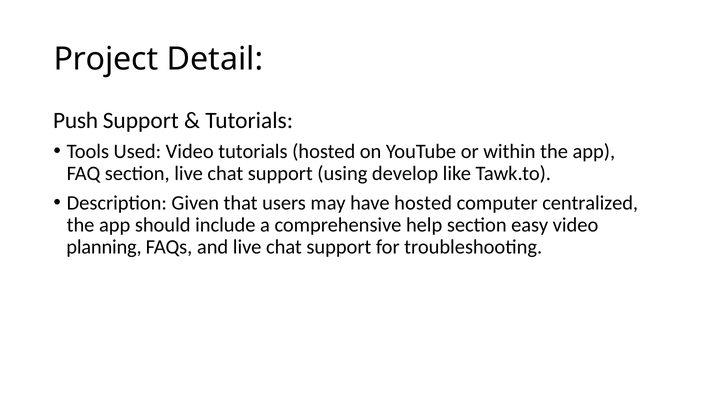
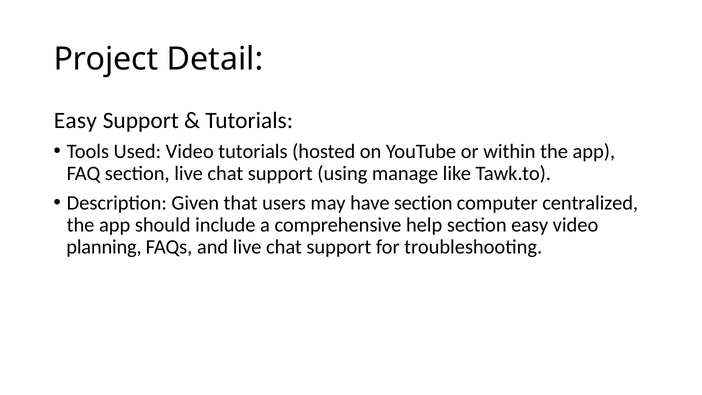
Push: Push -> Easy (75, 120)
develop: develop -> manage (405, 173)
have hosted: hosted -> section (423, 203)
